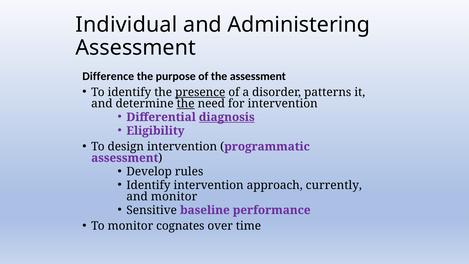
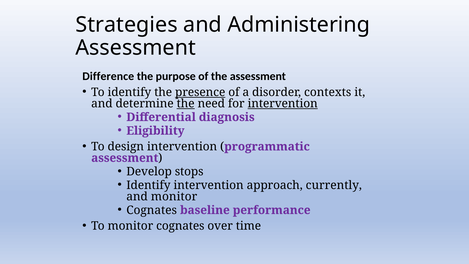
Individual: Individual -> Strategies (127, 25)
patterns: patterns -> contexts (328, 92)
intervention underline: none -> present (283, 103)
diagnosis underline: present -> none (227, 117)
rules: rules -> stops (189, 171)
Sensitive: Sensitive -> Cognates (152, 210)
